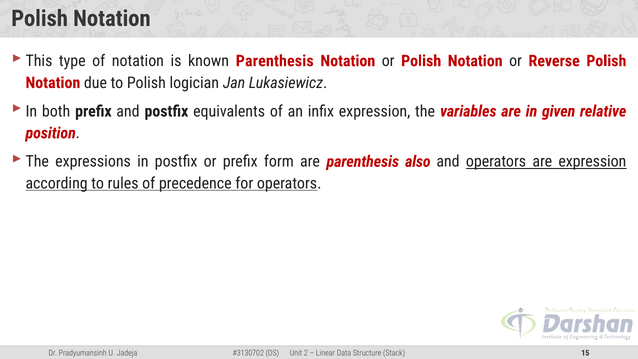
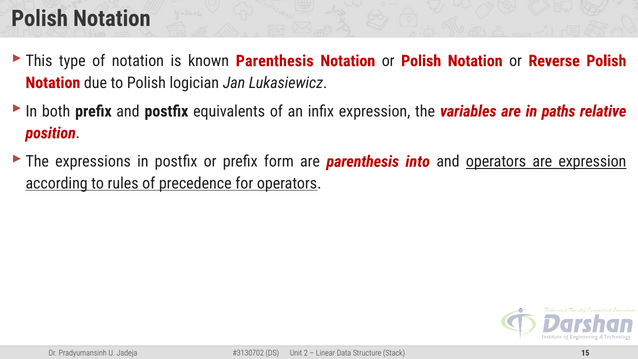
given: given -> paths (559, 111)
also: also -> into (418, 161)
